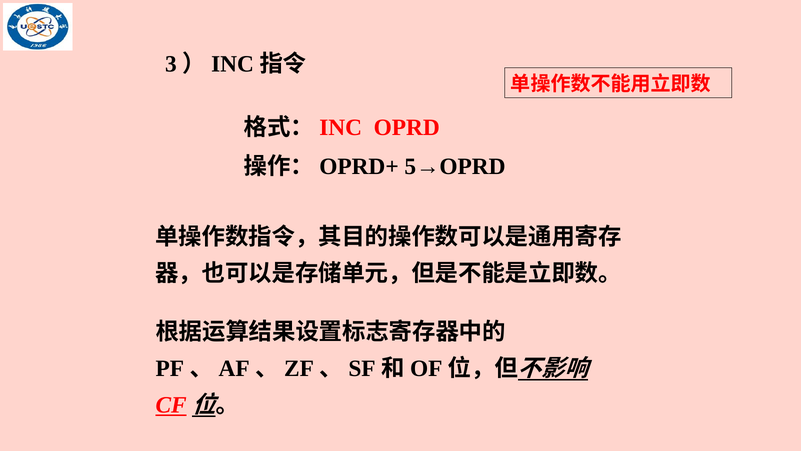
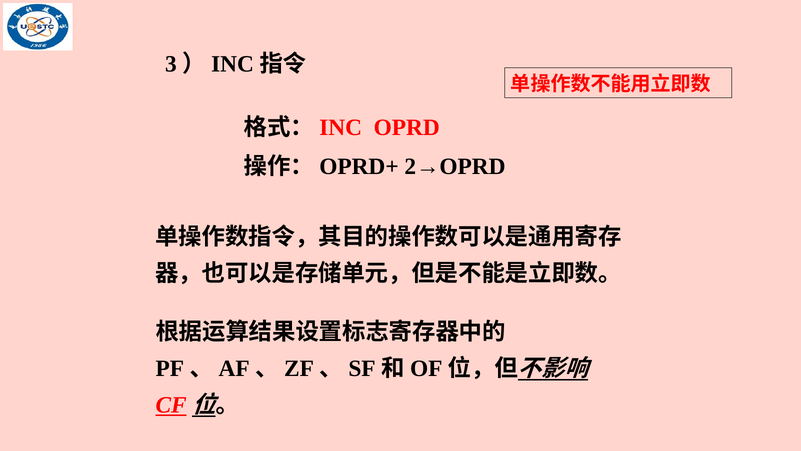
5→OPRD: 5→OPRD -> 2→OPRD (455, 167)
